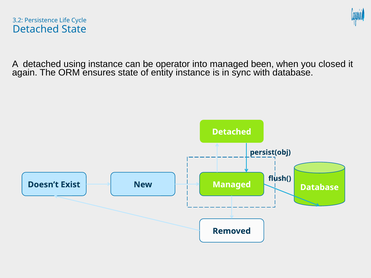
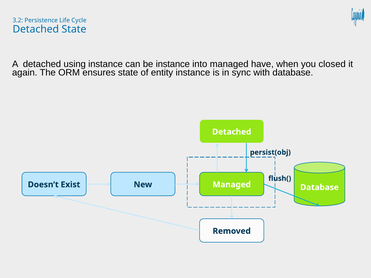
be operator: operator -> instance (173, 64)
been: been -> have (262, 64)
